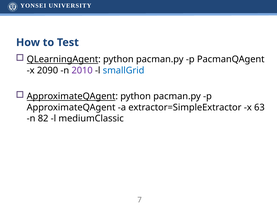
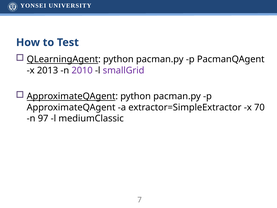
2090: 2090 -> 2013 (48, 70)
smallGrid colour: blue -> purple (124, 70)
63: 63 -> 70 (259, 107)
82: 82 -> 97 (43, 118)
